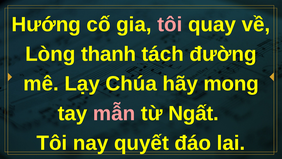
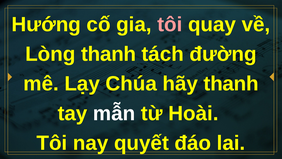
hãy mong: mong -> thanh (231, 84)
mẫn colour: pink -> white (114, 113)
Ngất: Ngất -> Hoài (193, 113)
